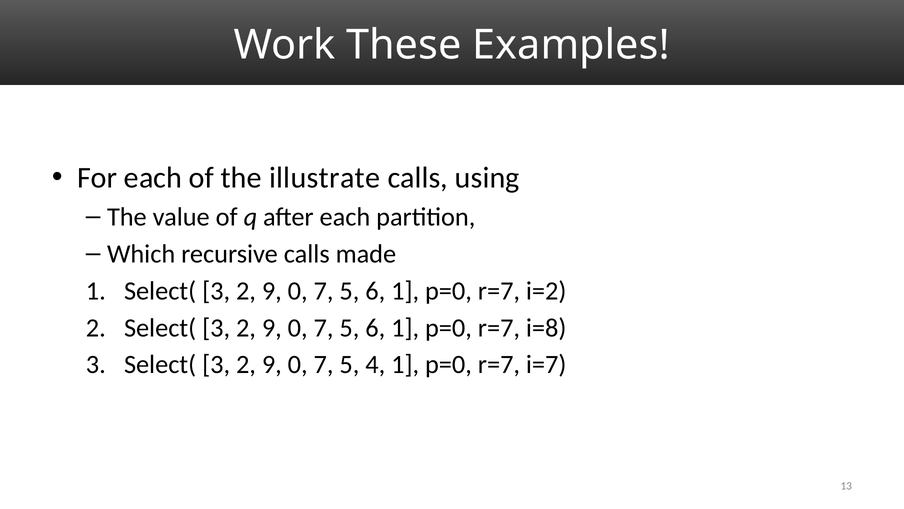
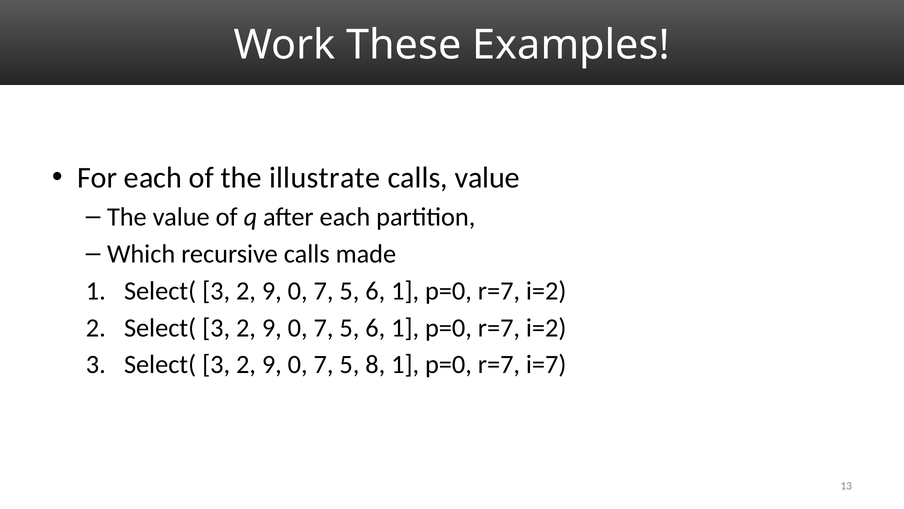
calls using: using -> value (487, 178)
i=8: i=8 -> i=2 (546, 327)
4: 4 -> 8 (375, 364)
